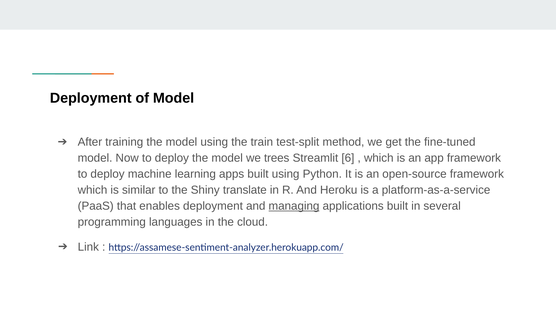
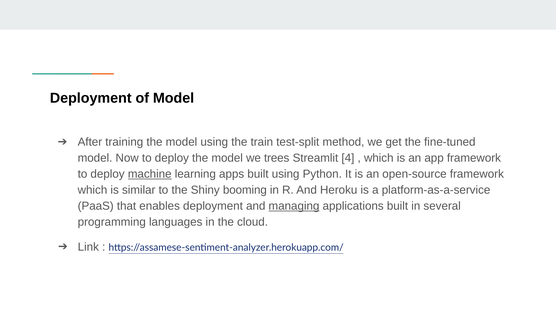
6: 6 -> 4 (348, 158)
machine underline: none -> present (150, 174)
translate: translate -> booming (245, 190)
